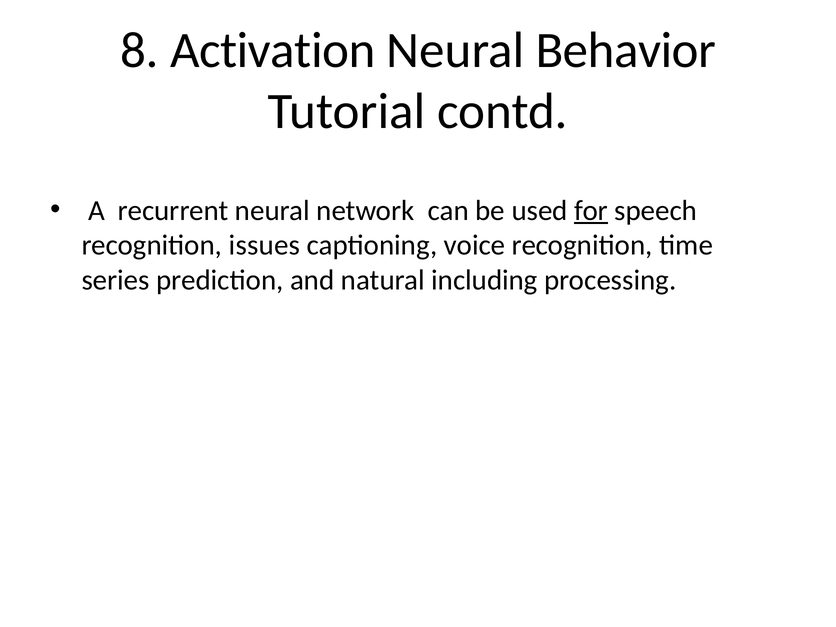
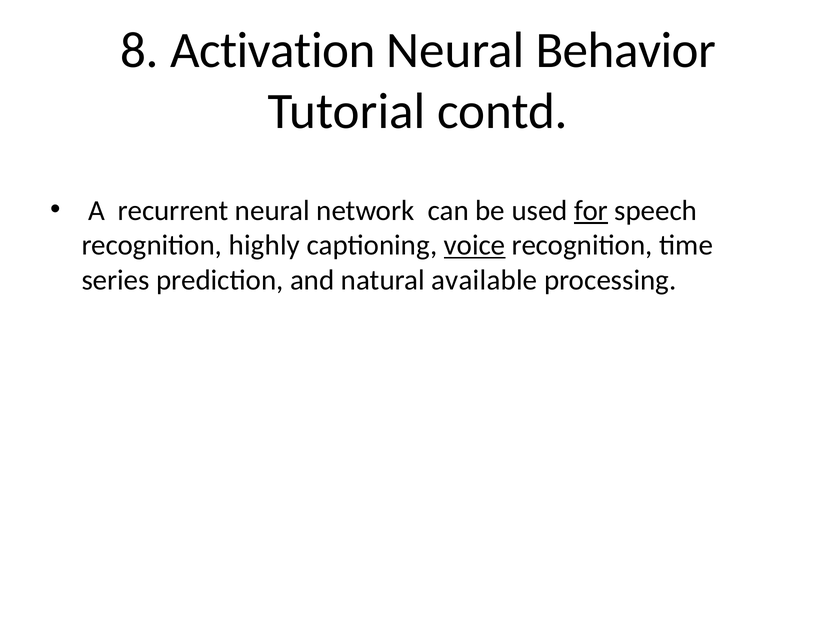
issues: issues -> highly (264, 245)
voice underline: none -> present (475, 245)
including: including -> available (484, 280)
